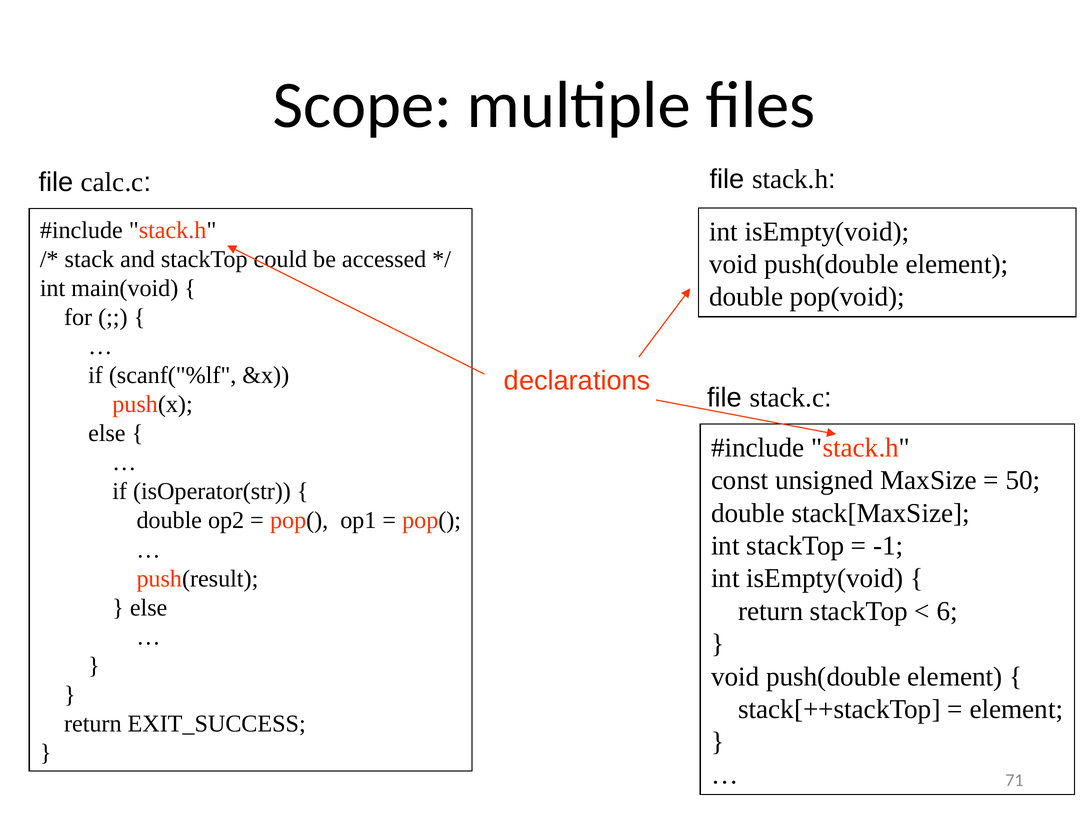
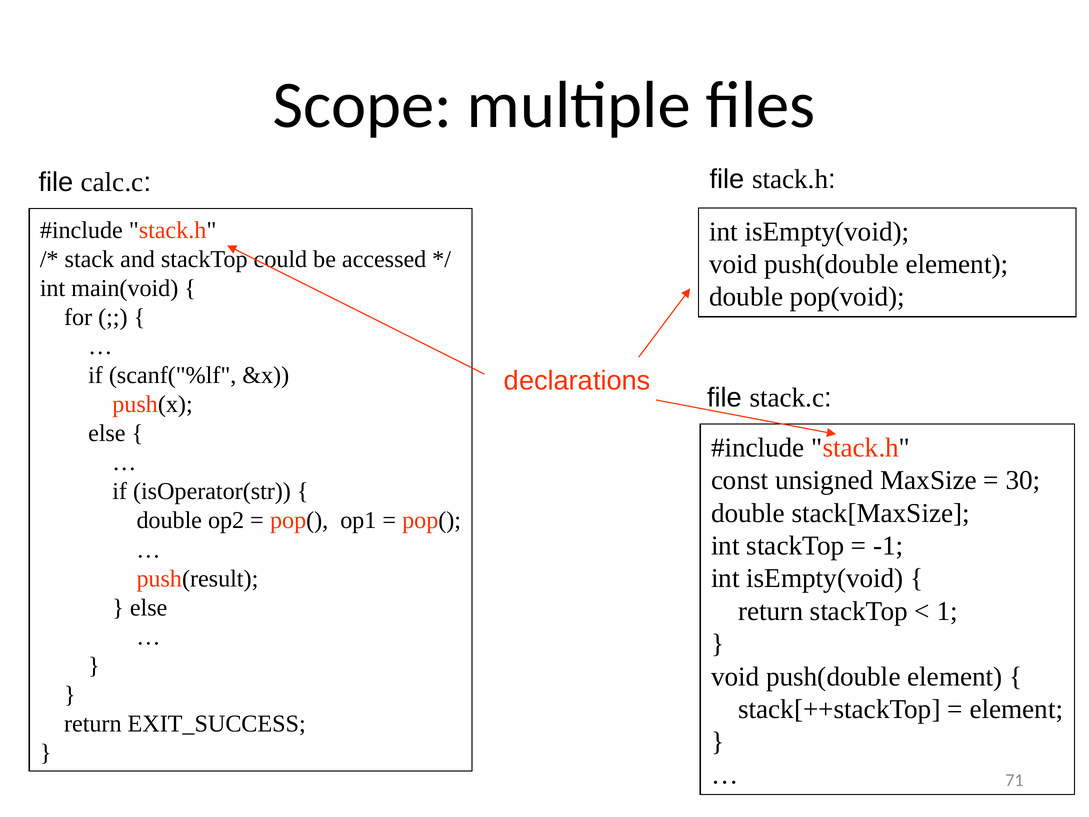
50: 50 -> 30 (1023, 480)
6: 6 -> 1 (947, 611)
